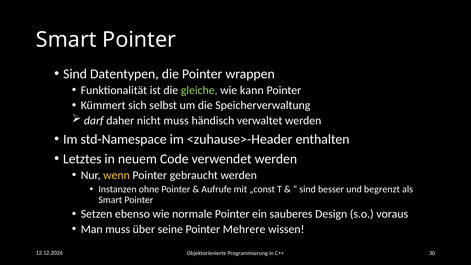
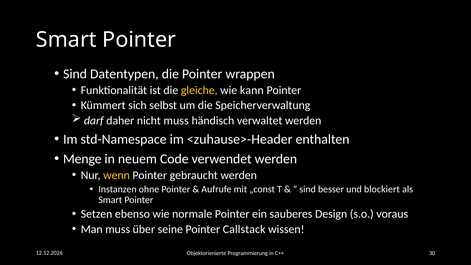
gleiche colour: light green -> yellow (199, 90)
Letztes: Letztes -> Menge (82, 159)
begrenzt: begrenzt -> blockiert (382, 189)
Mehrere: Mehrere -> Callstack (244, 229)
